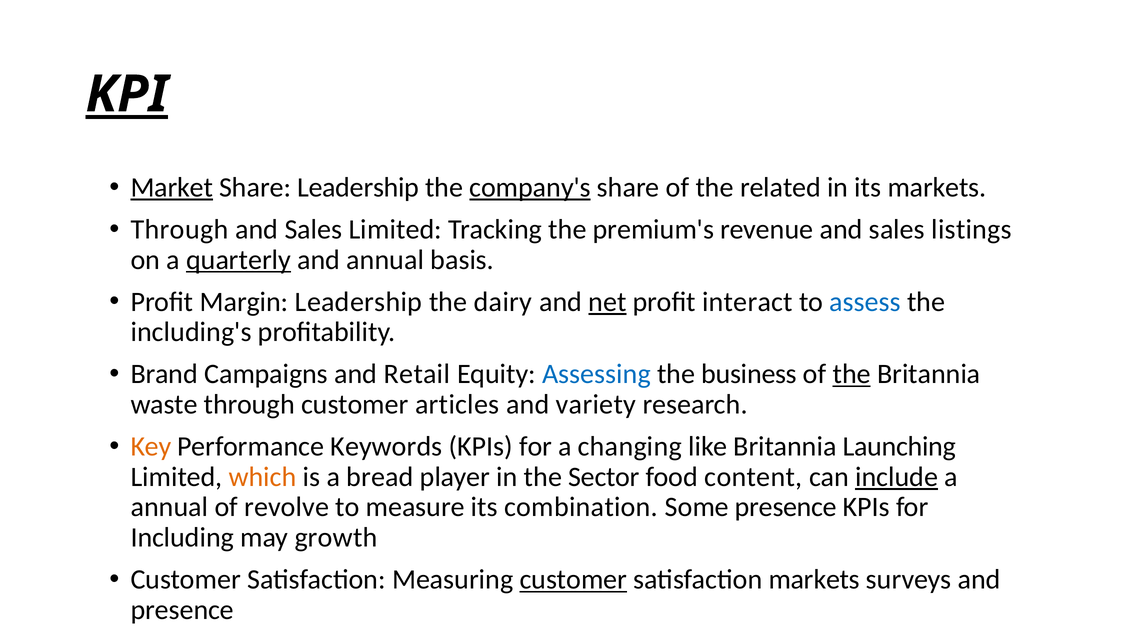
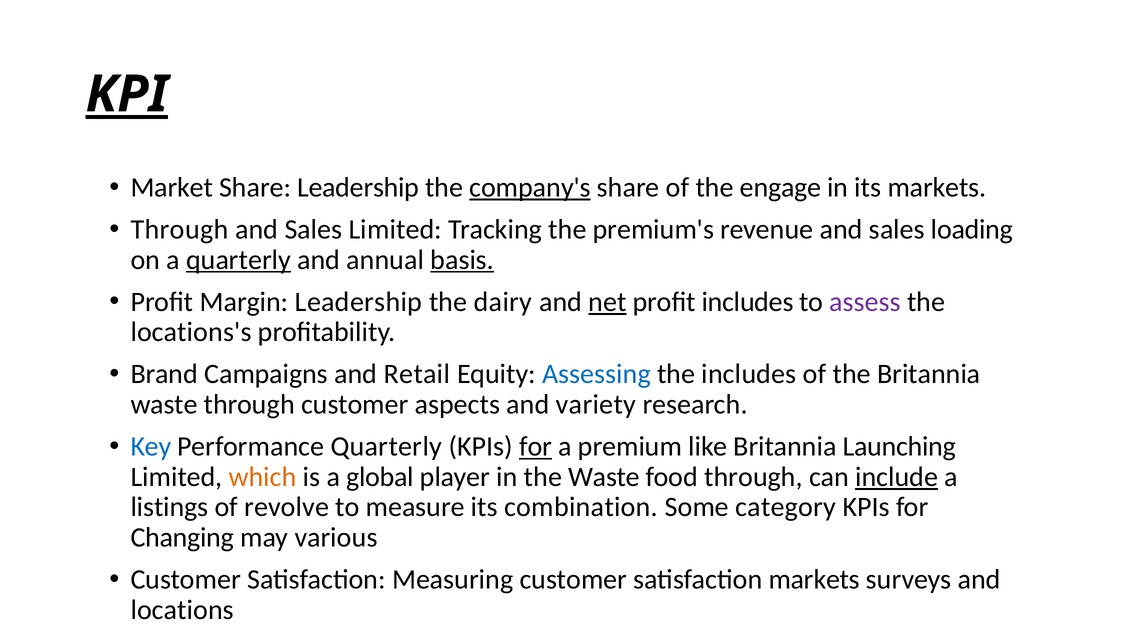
Market underline: present -> none (172, 187)
related: related -> engage (781, 187)
listings: listings -> loading (972, 229)
basis underline: none -> present (462, 260)
profit interact: interact -> includes (748, 302)
assess colour: blue -> purple (865, 302)
including's: including's -> locations's (191, 332)
the business: business -> includes (749, 374)
the underline: present -> none (852, 374)
articles: articles -> aspects (457, 404)
Key colour: orange -> blue (151, 446)
Performance Keywords: Keywords -> Quarterly (386, 446)
for underline: none -> present (536, 446)
changing: changing -> premium (630, 446)
bread: bread -> global (380, 477)
the Sector: Sector -> Waste (604, 477)
food content: content -> through (754, 477)
annual: annual -> listings (169, 507)
Some presence: presence -> category (786, 507)
Including: Including -> Changing (182, 537)
growth: growth -> various (336, 537)
customer underline: present -> none (573, 579)
presence: presence -> locations (182, 610)
